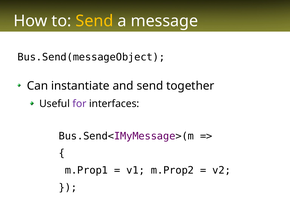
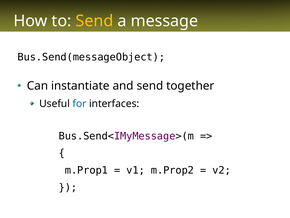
for colour: purple -> blue (80, 104)
